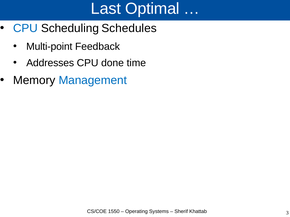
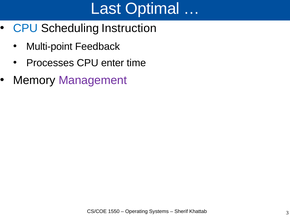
Schedules: Schedules -> Instruction (129, 28)
Addresses: Addresses -> Processes (50, 63)
done: done -> enter (113, 63)
Management colour: blue -> purple (93, 80)
